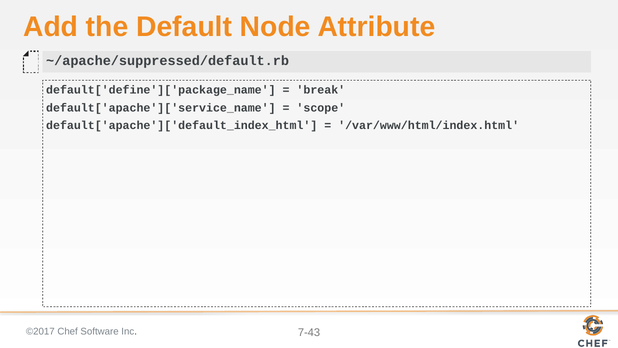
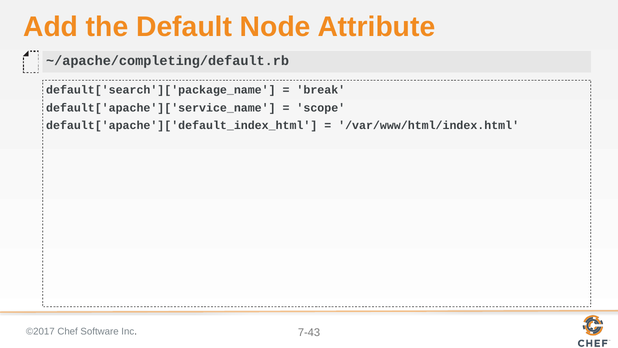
~/apache/suppressed/default.rb: ~/apache/suppressed/default.rb -> ~/apache/completing/default.rb (168, 61)
default['define']['package_name: default['define']['package_name -> default['search']['package_name (161, 90)
